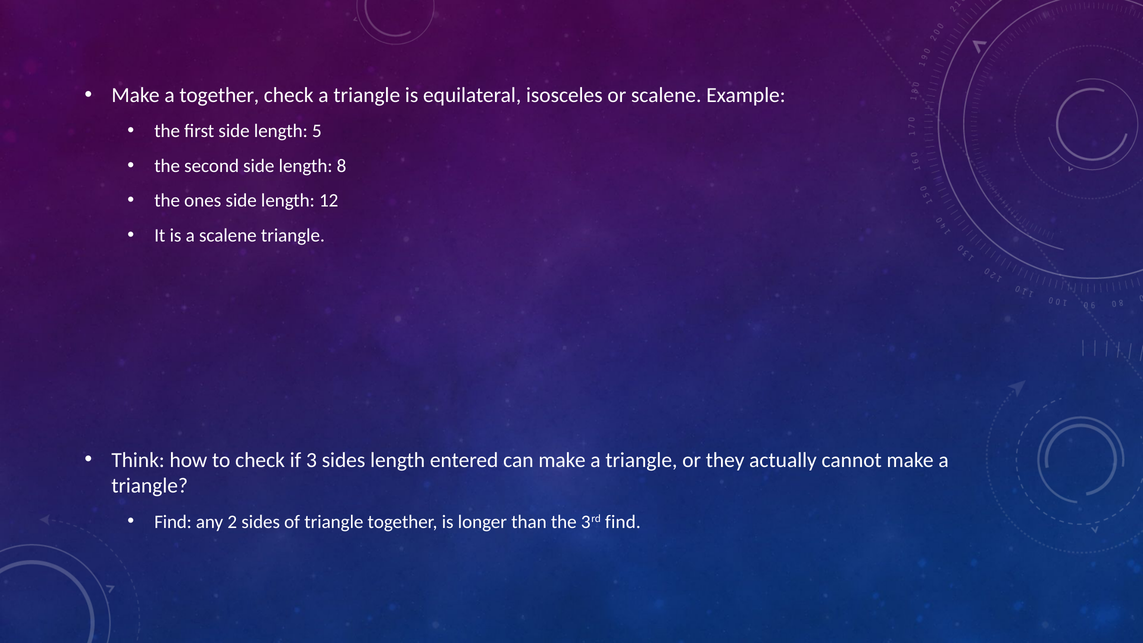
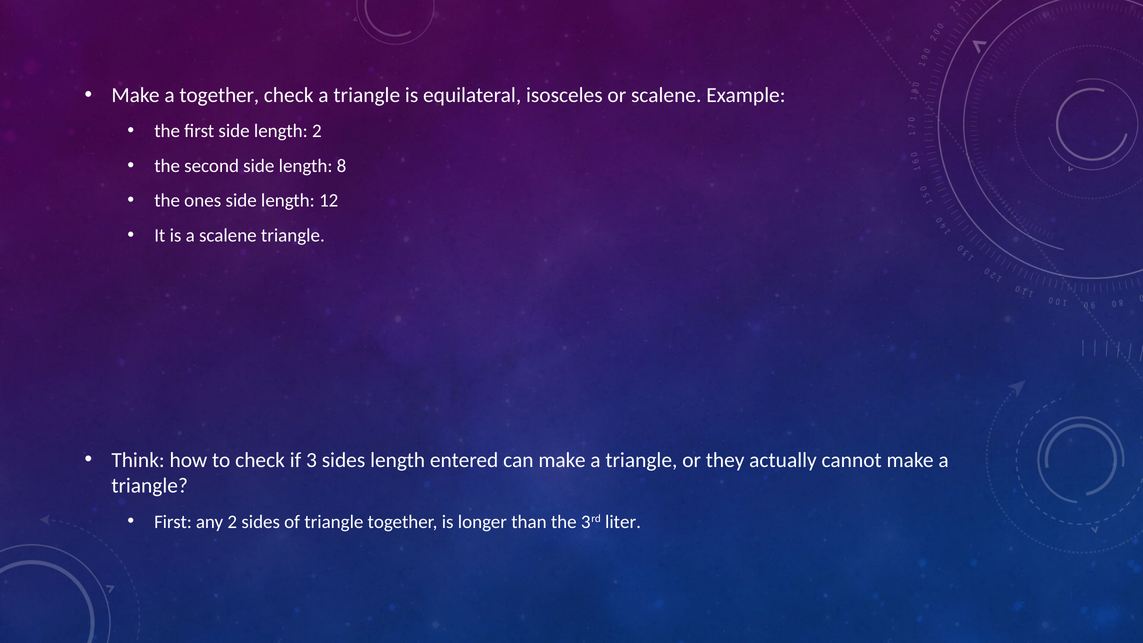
length 5: 5 -> 2 (317, 131)
Find: Find -> First (173, 522)
3rd find: find -> liter (623, 522)
